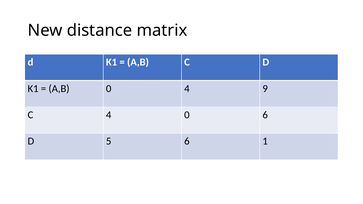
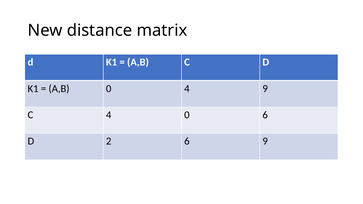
5: 5 -> 2 (109, 141)
6 1: 1 -> 9 (265, 141)
